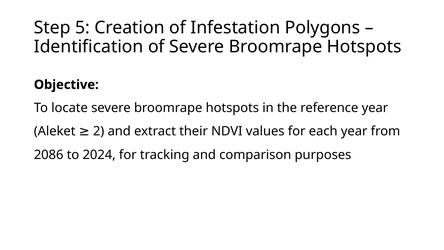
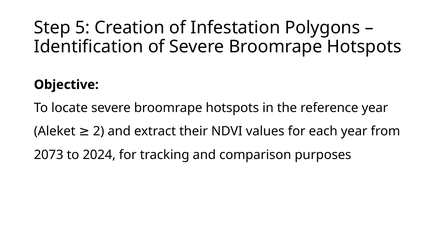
2086: 2086 -> 2073 (49, 155)
